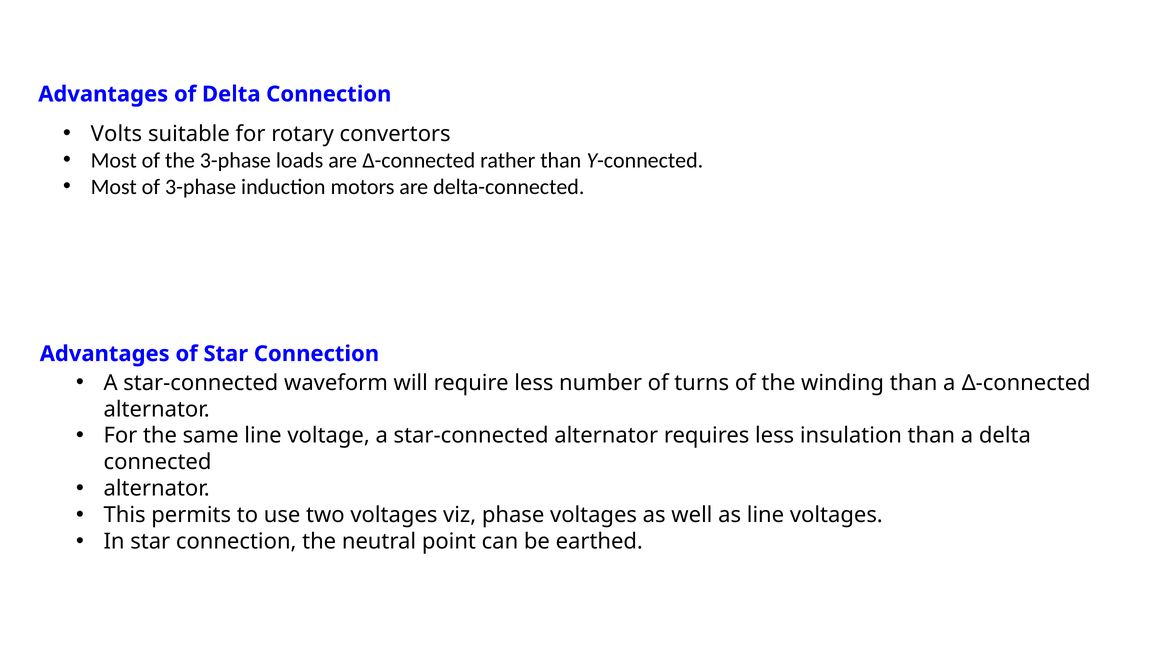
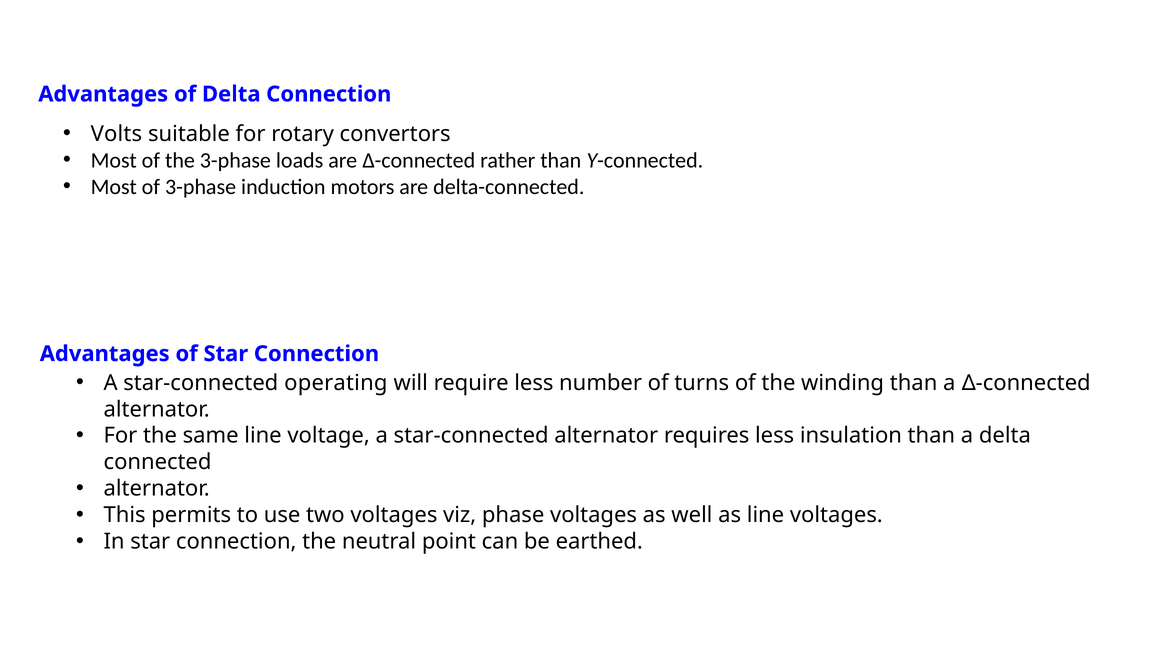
waveform: waveform -> operating (336, 383)
